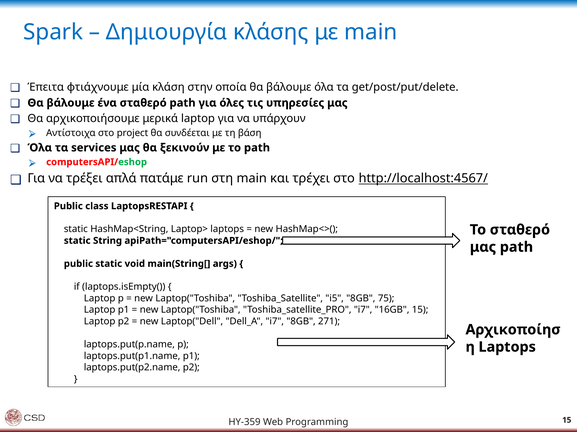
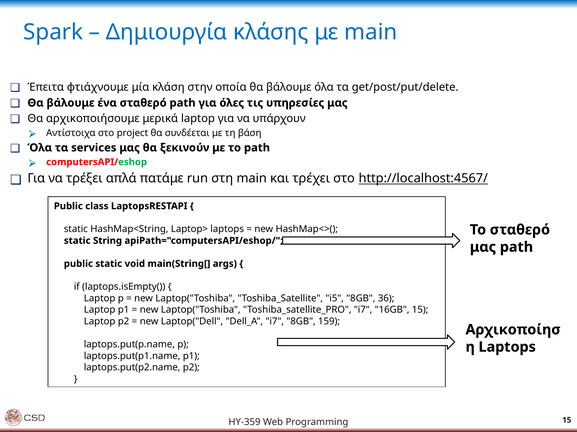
75: 75 -> 36 (386, 299)
271: 271 -> 159 (329, 322)
